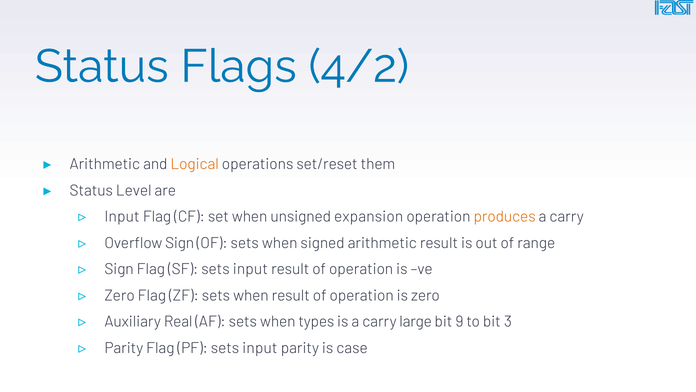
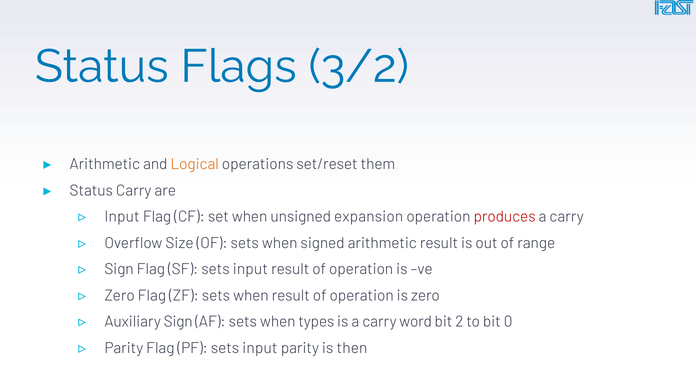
4/2: 4/2 -> 3/2 (359, 66)
Status Level: Level -> Carry (134, 190)
produces colour: orange -> red (505, 216)
Overflow Sign: Sign -> Size (180, 243)
Auxiliary Real: Real -> Sign (178, 321)
large: large -> word (416, 321)
9: 9 -> 2 (459, 321)
3: 3 -> 0 (508, 321)
case: case -> then (352, 347)
